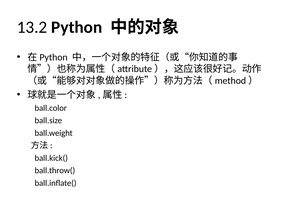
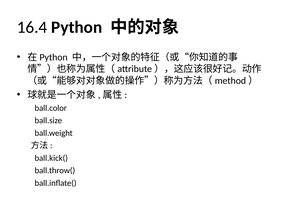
13.2: 13.2 -> 16.4 (32, 27)
